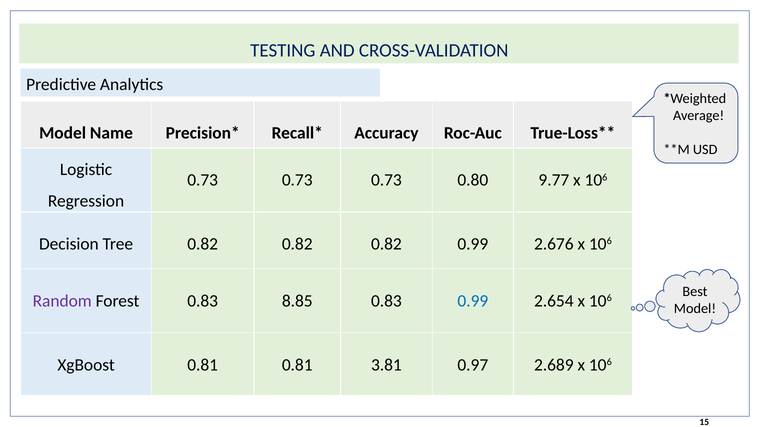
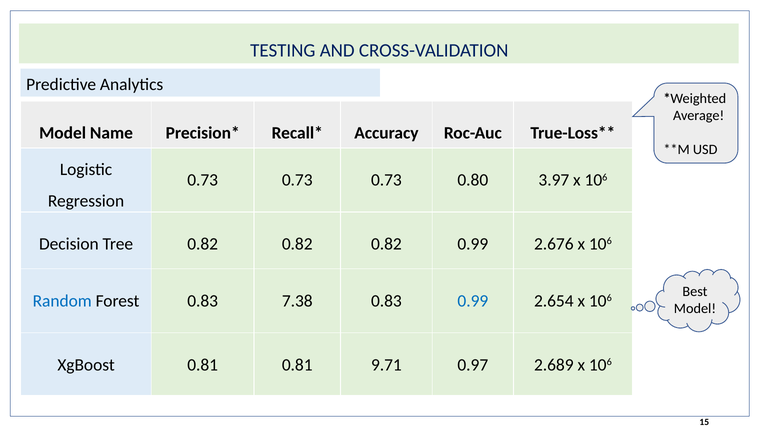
9.77: 9.77 -> 3.97 (554, 180)
Random colour: purple -> blue (62, 301)
8.85: 8.85 -> 7.38 (297, 301)
3.81: 3.81 -> 9.71 (386, 365)
